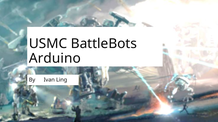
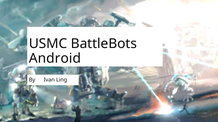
Arduino: Arduino -> Android (55, 59)
